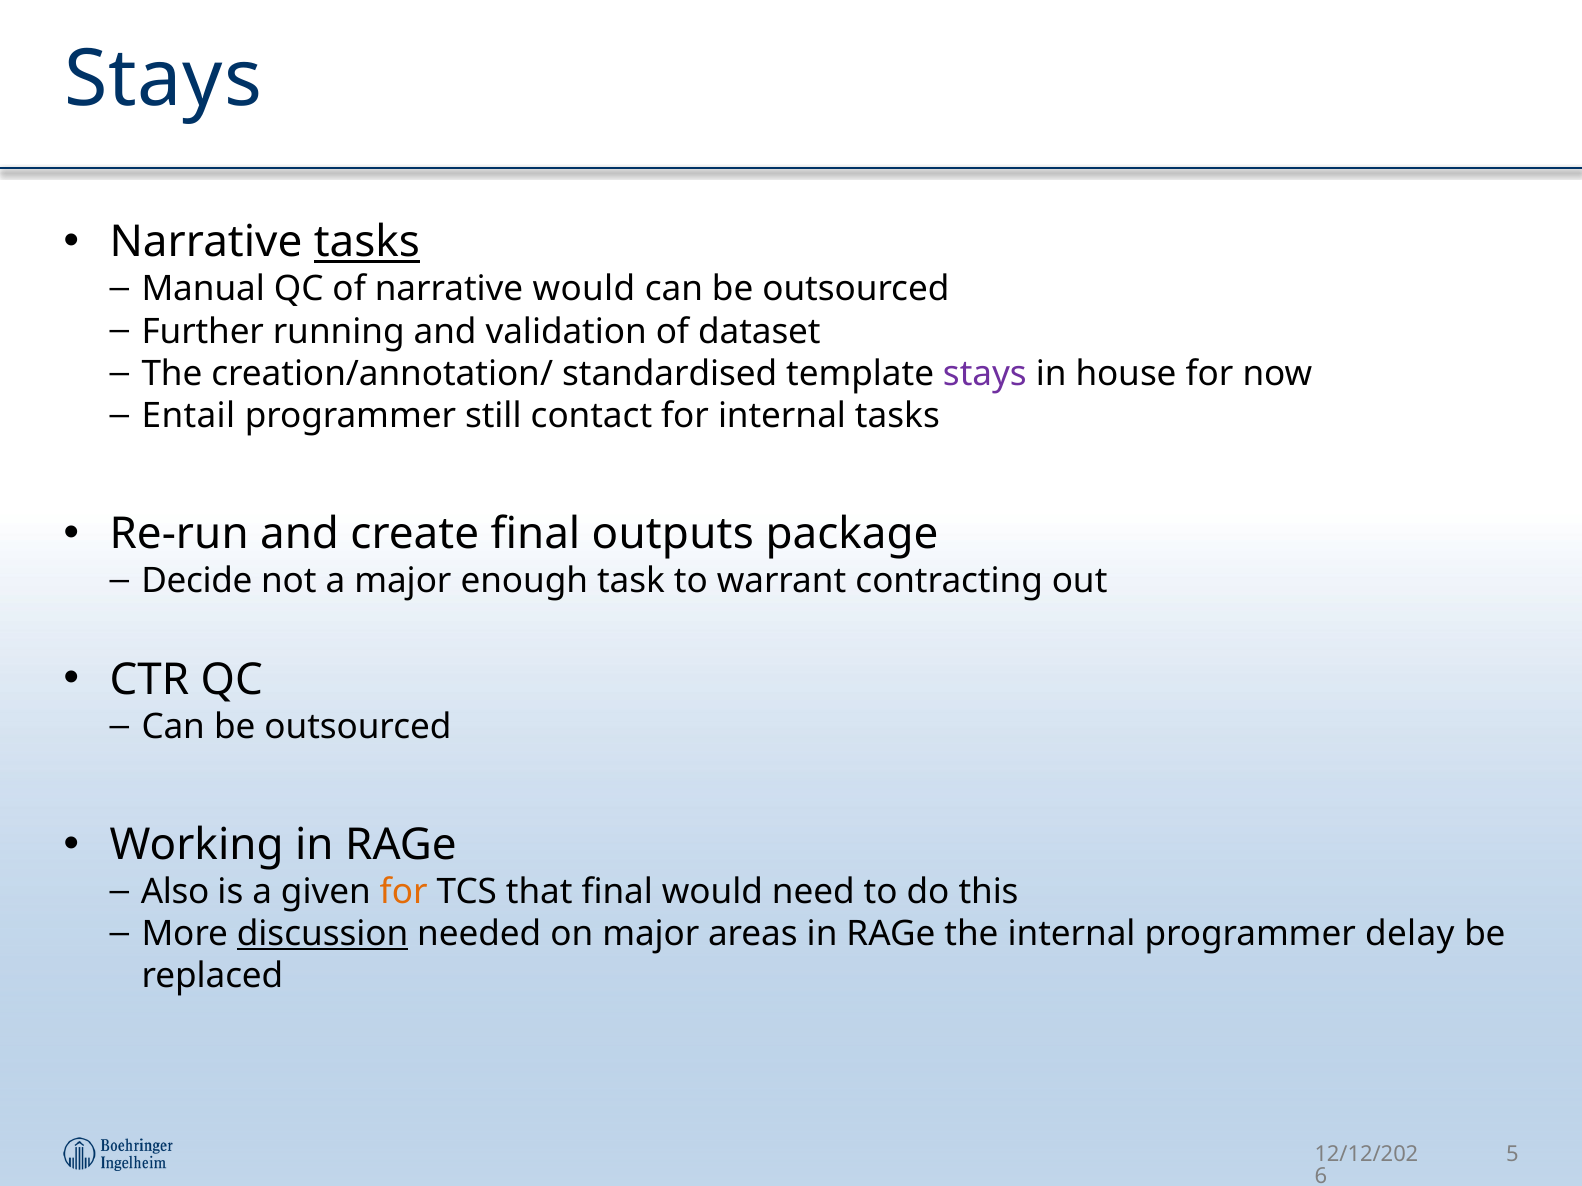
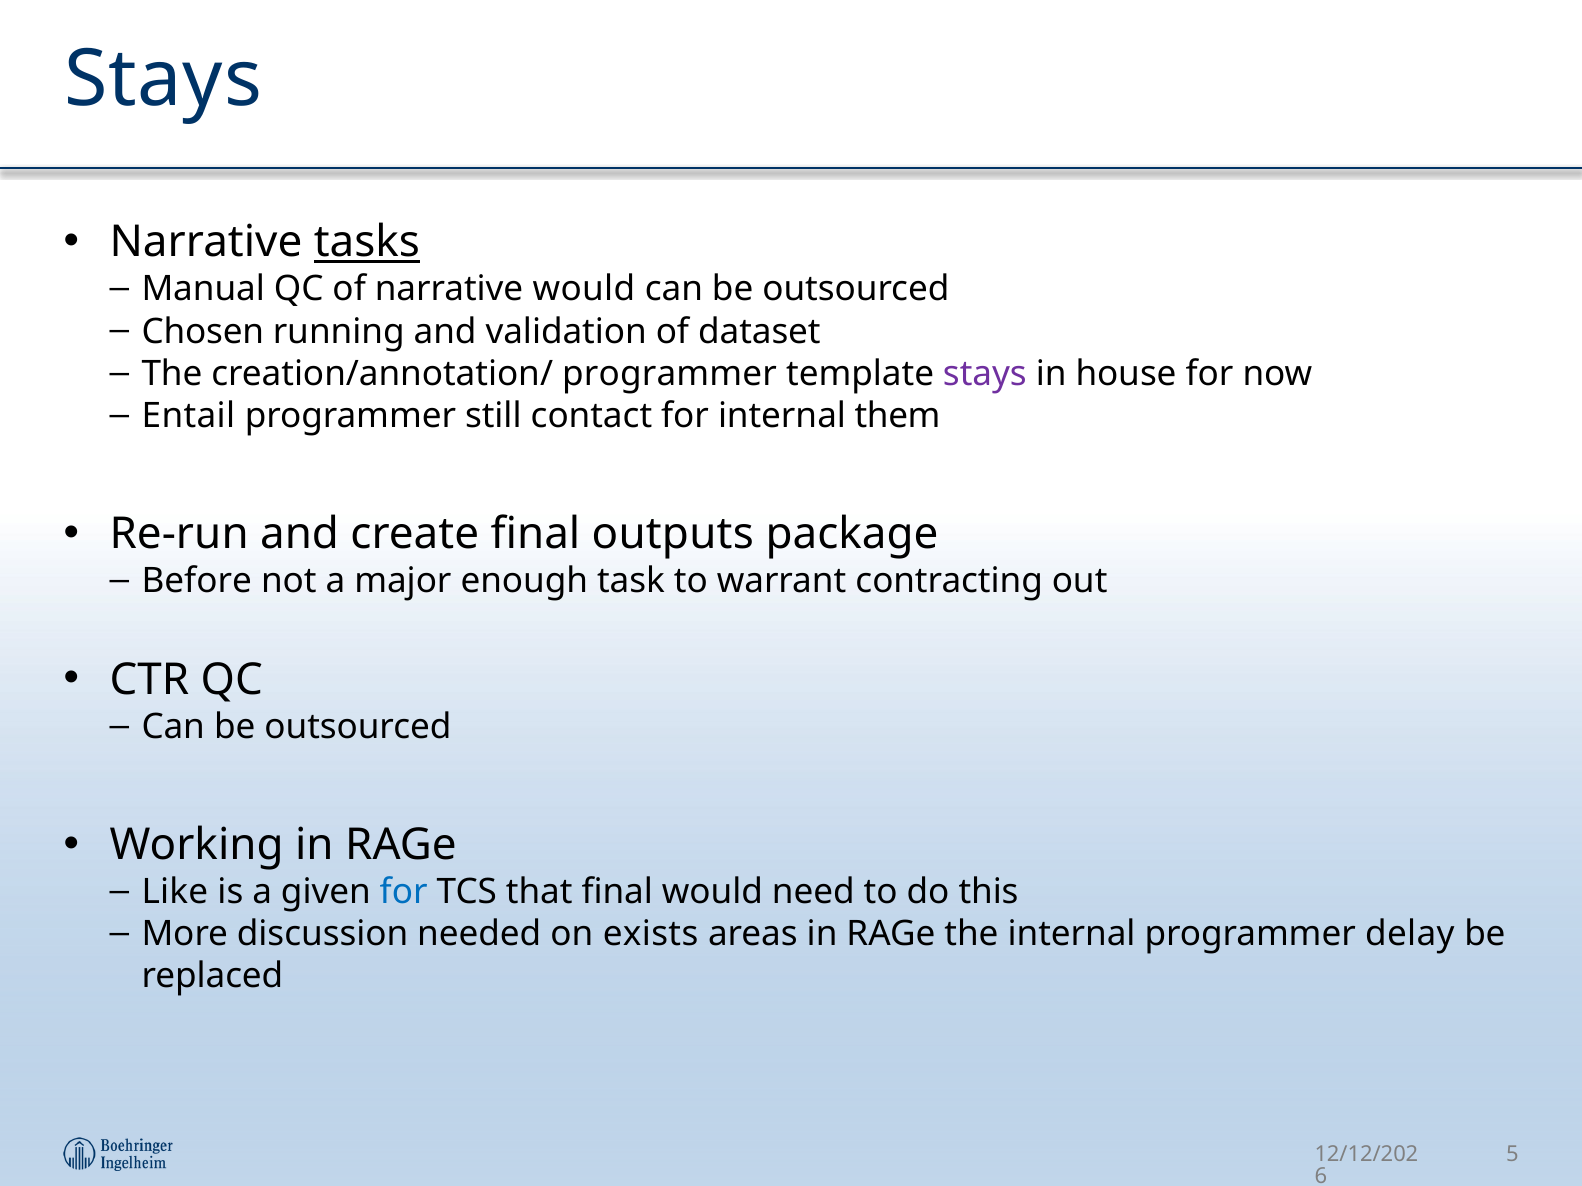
Further: Further -> Chosen (203, 332)
creation/annotation/ standardised: standardised -> programmer (670, 374)
internal tasks: tasks -> them (898, 416)
Decide: Decide -> Before (197, 581)
Also: Also -> Like (175, 892)
for colour: orange -> blue (404, 892)
discussion underline: present -> none (323, 934)
on major: major -> exists (651, 934)
